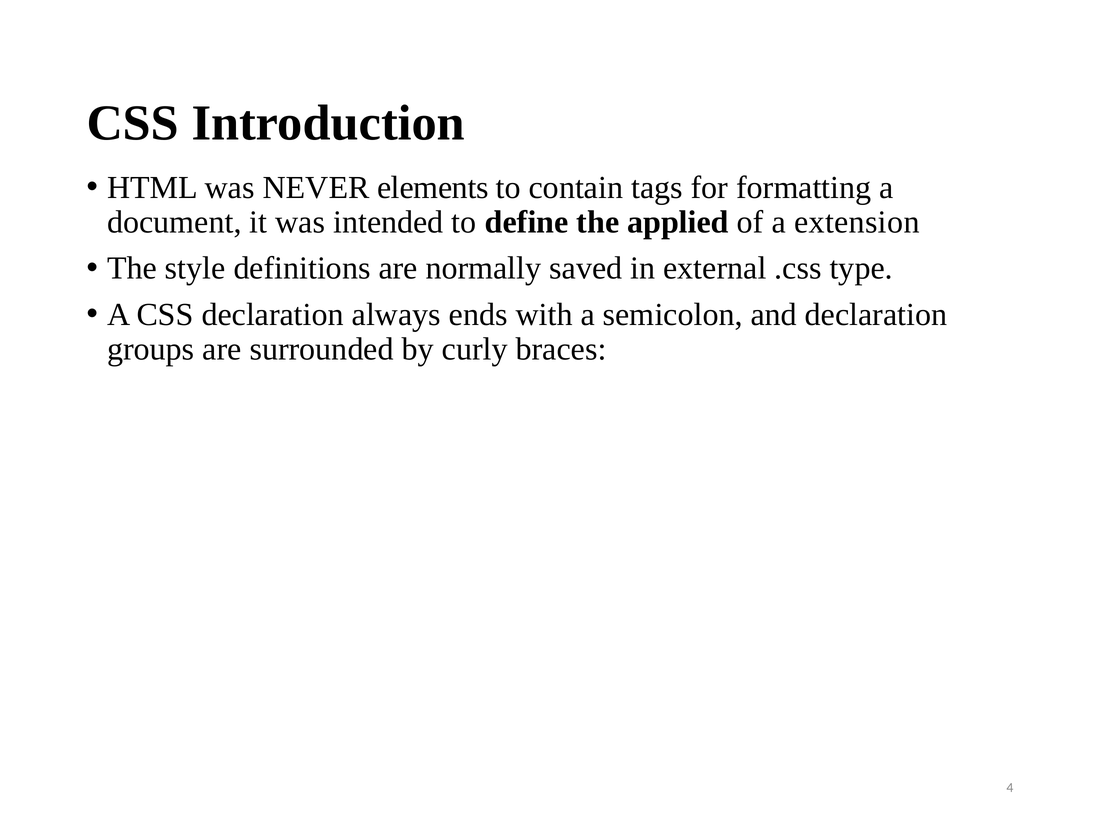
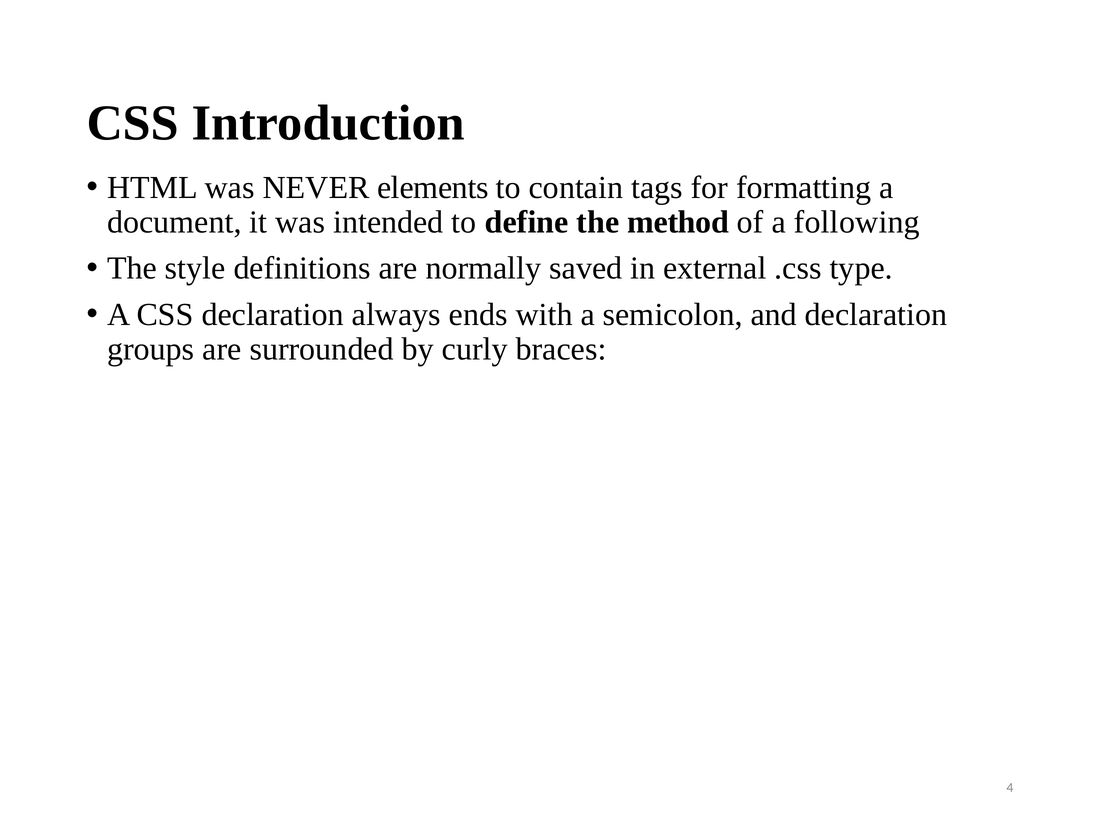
applied: applied -> method (678, 222)
extension: extension -> following (857, 222)
